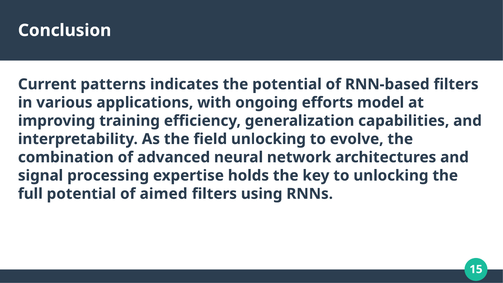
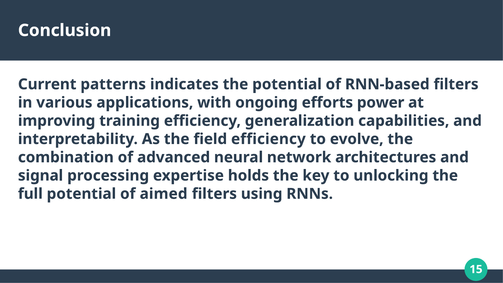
model: model -> power (381, 103)
field unlocking: unlocking -> efficiency (268, 139)
